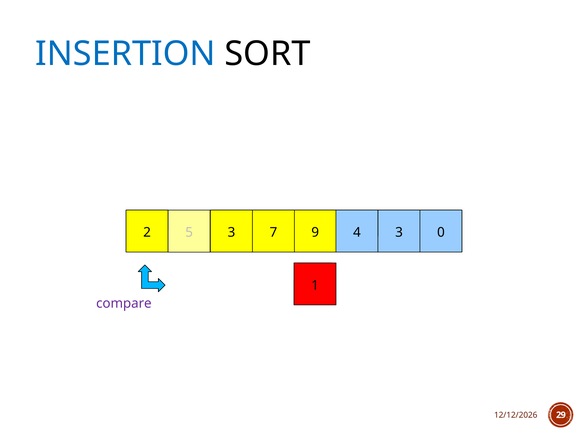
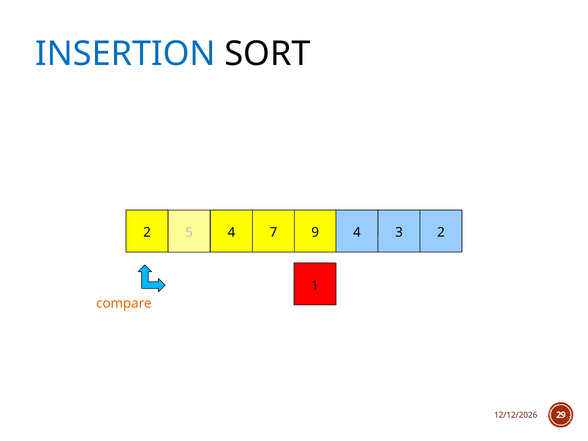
2 3: 3 -> 4 (231, 232)
3 0: 0 -> 2 (441, 232)
compare colour: purple -> orange (124, 303)
